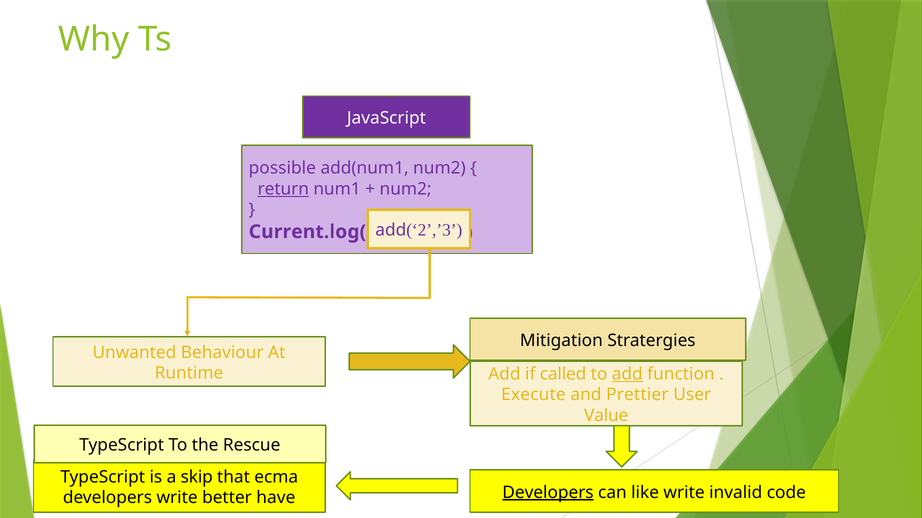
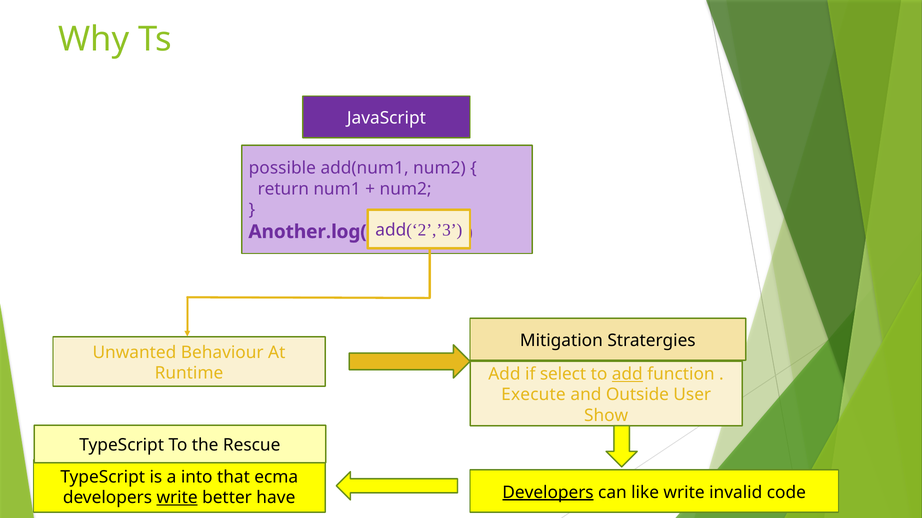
return underline: present -> none (283, 189)
Current.log(: Current.log( -> Another.log( (308, 232)
called: called -> select (563, 374)
Prettier: Prettier -> Outside (637, 395)
Value: Value -> Show (606, 416)
skip: skip -> into (197, 478)
write underline: none -> present (177, 498)
